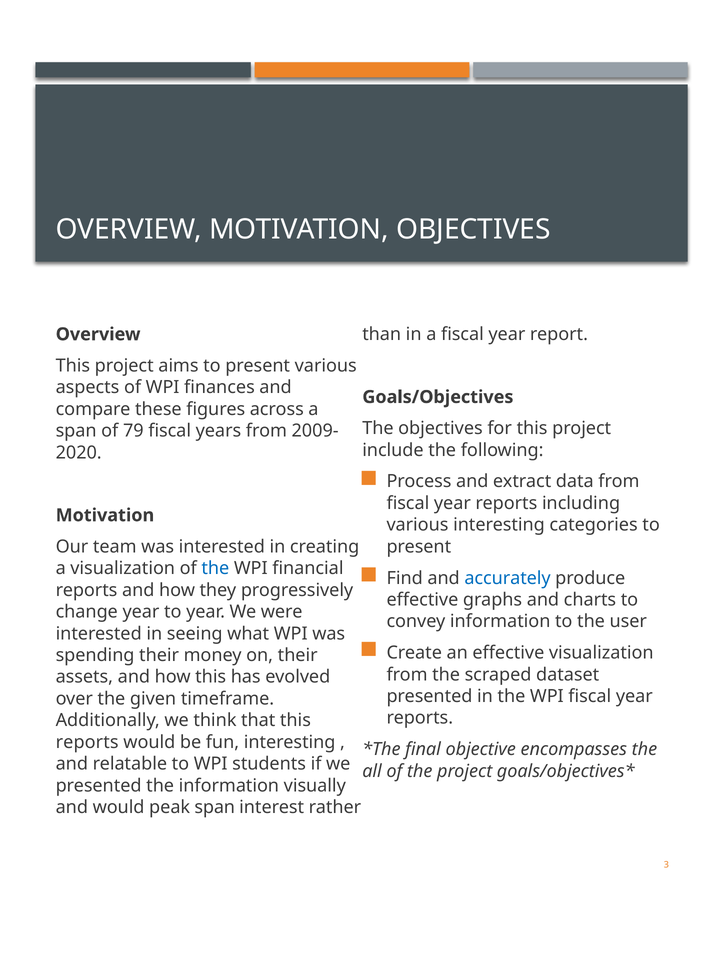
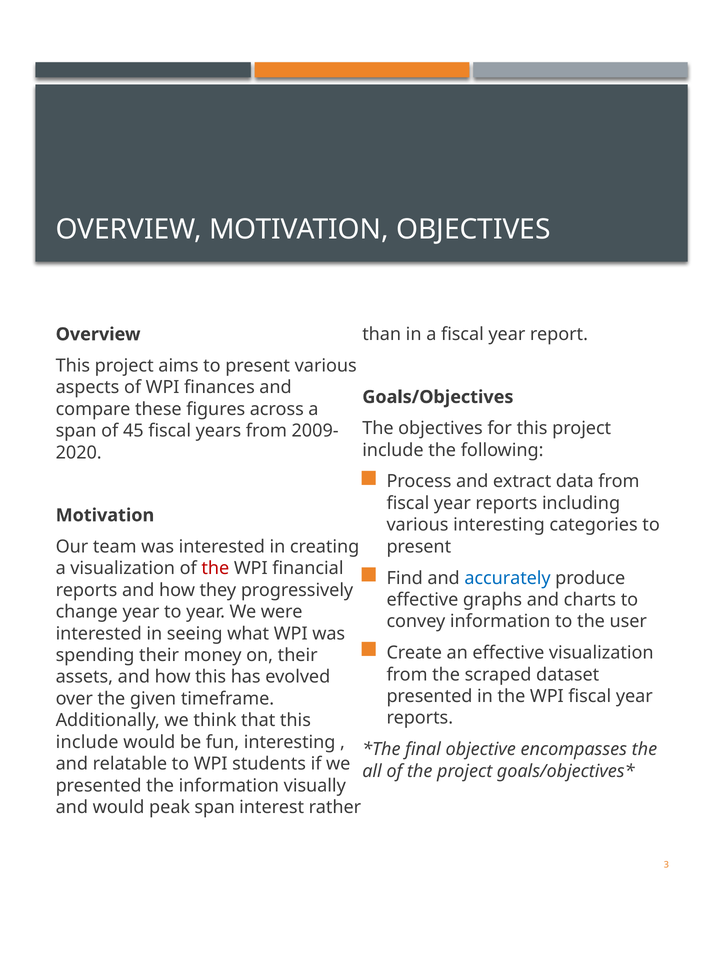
79: 79 -> 45 (133, 431)
the colour: blue -> red (215, 568)
reports: reports -> include (87, 742)
